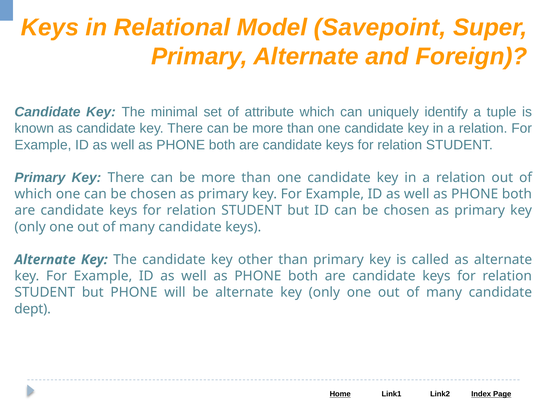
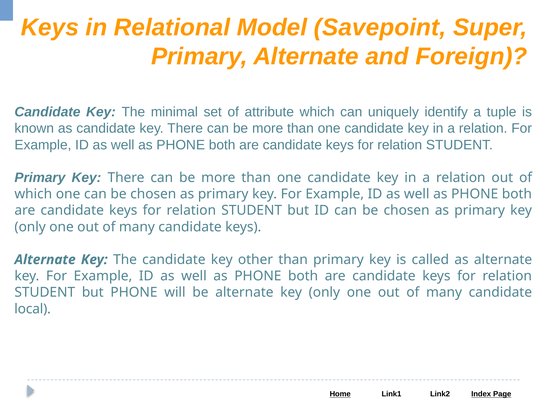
dept: dept -> local (33, 309)
